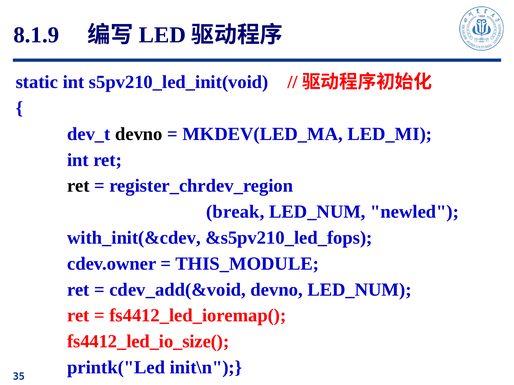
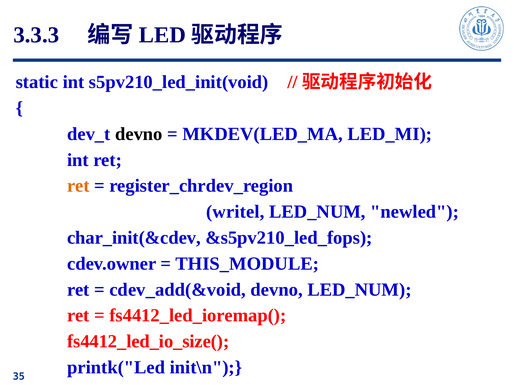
8.1.9: 8.1.9 -> 3.3.3 (36, 35)
ret colour: black -> orange (78, 186)
break: break -> writel (235, 212)
with_init(&cdev: with_init(&cdev -> char_init(&cdev (134, 238)
